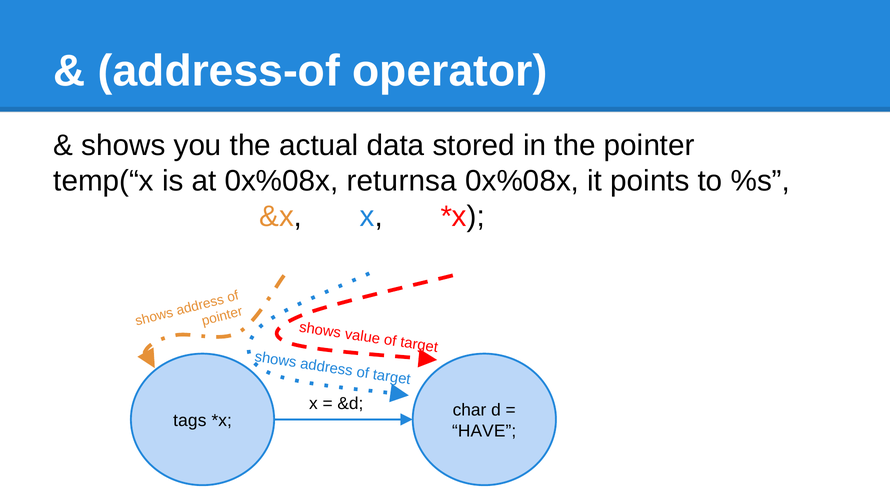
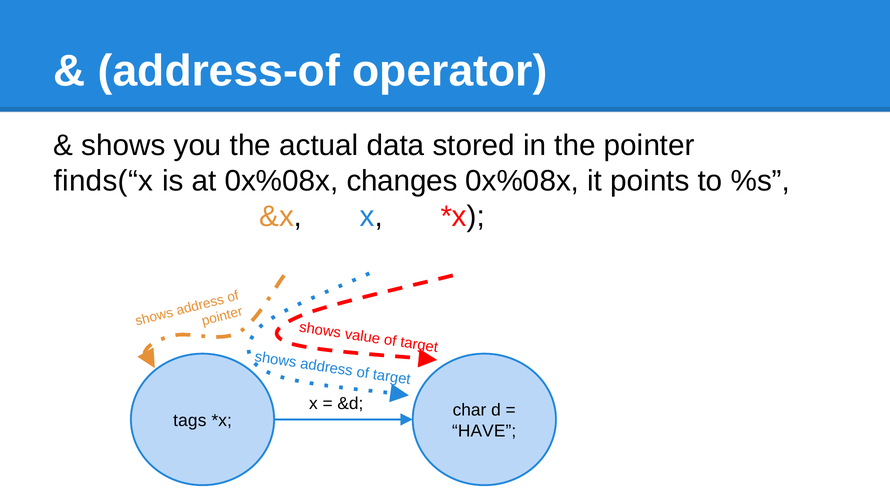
temp(“x: temp(“x -> finds(“x (103, 181)
returnsa: returnsa -> changes (402, 181)
